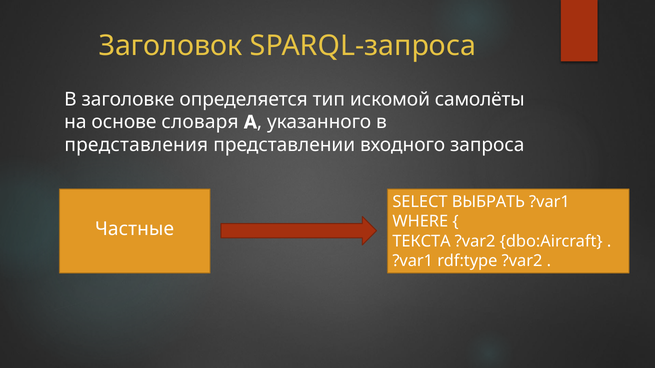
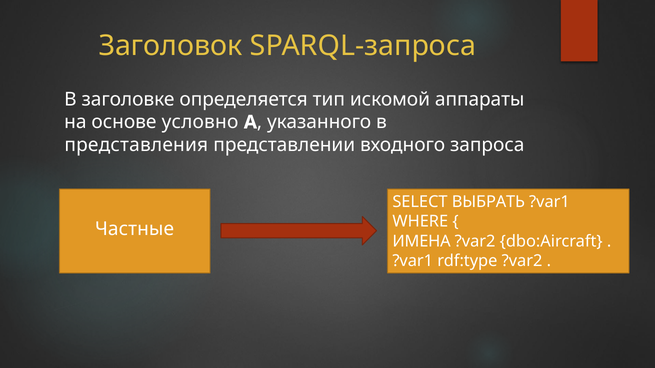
самолёты: самолёты -> аппараты (480, 99)
словаря: словаря -> условно (200, 122)
ТЕКСТА: ТЕКСТА -> ИМЕНА (422, 241)
